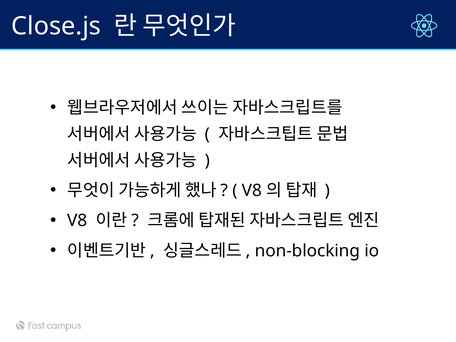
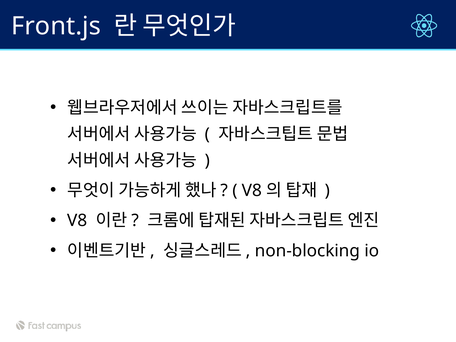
Close.js: Close.js -> Front.js (56, 26)
